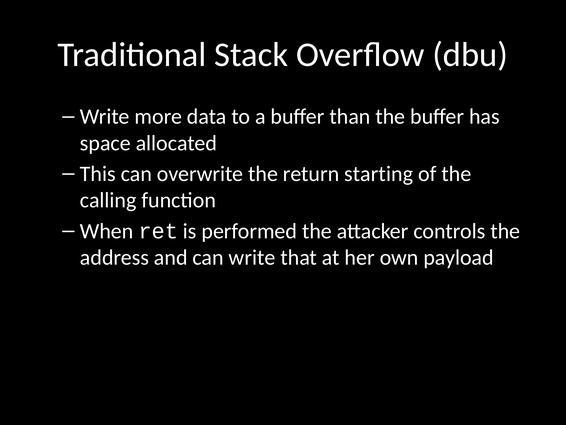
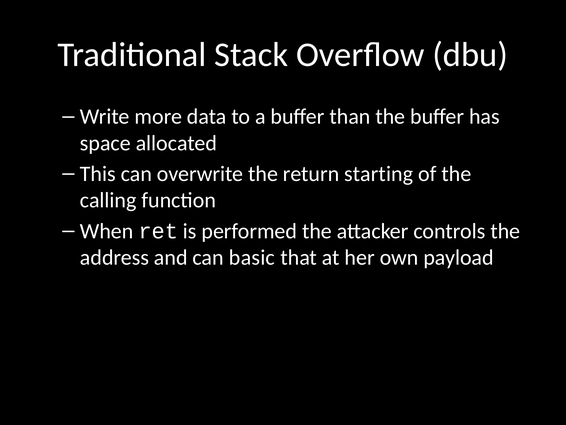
can write: write -> basic (252, 257)
